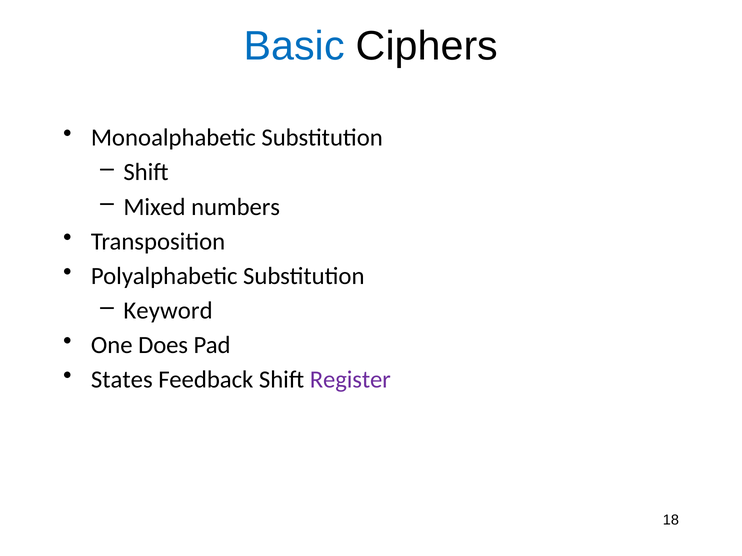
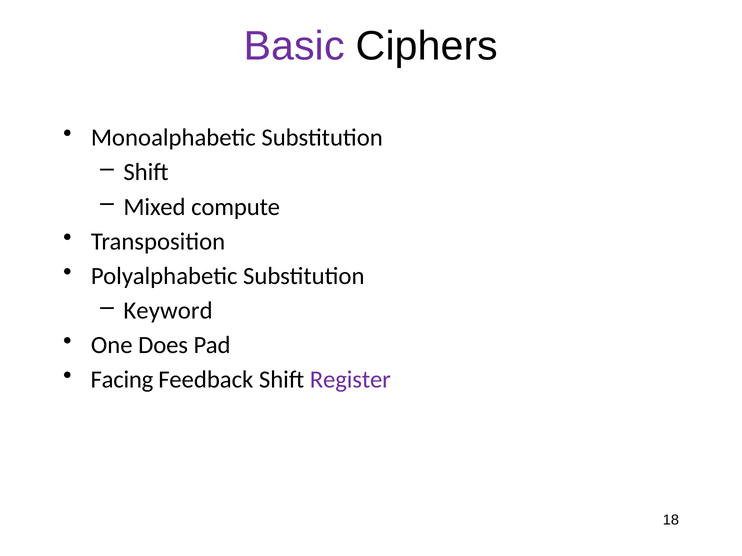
Basic colour: blue -> purple (294, 46)
numbers: numbers -> compute (236, 207)
States: States -> Facing (122, 380)
